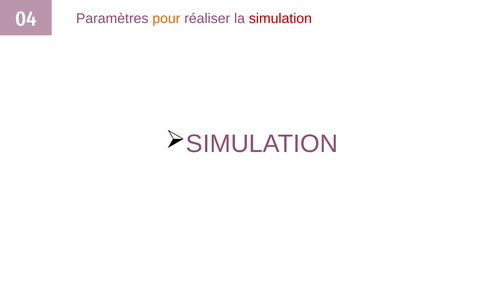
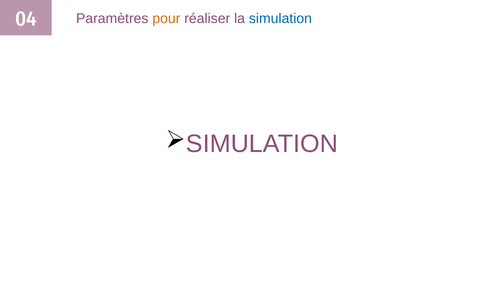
simulation colour: red -> blue (280, 19)
